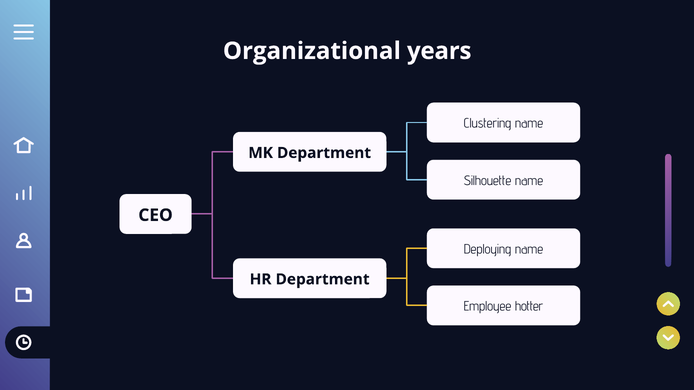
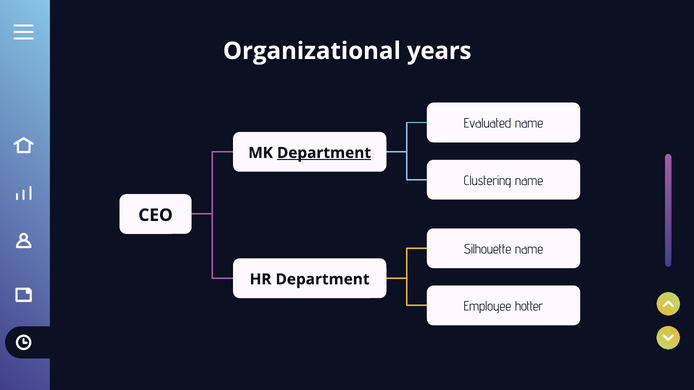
Clustering: Clustering -> Evaluated (488, 124)
Department underline: none -> present (324, 153)
Silhouette: Silhouette -> Clustering (488, 181)
Deploying: Deploying -> Silhouette (488, 249)
